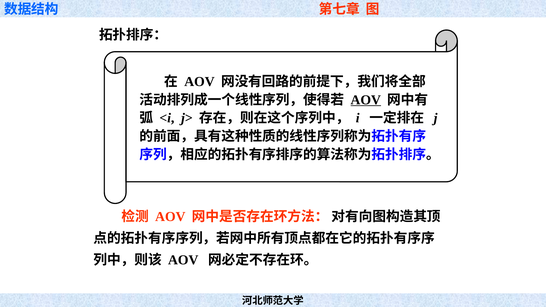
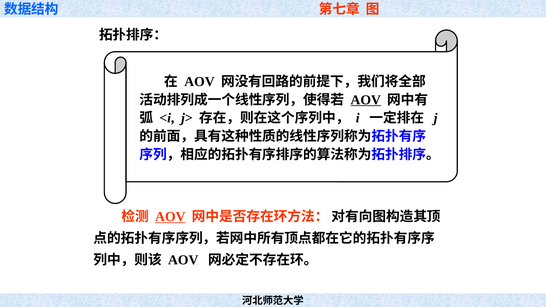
AOV underline: none -> present (170, 217)
